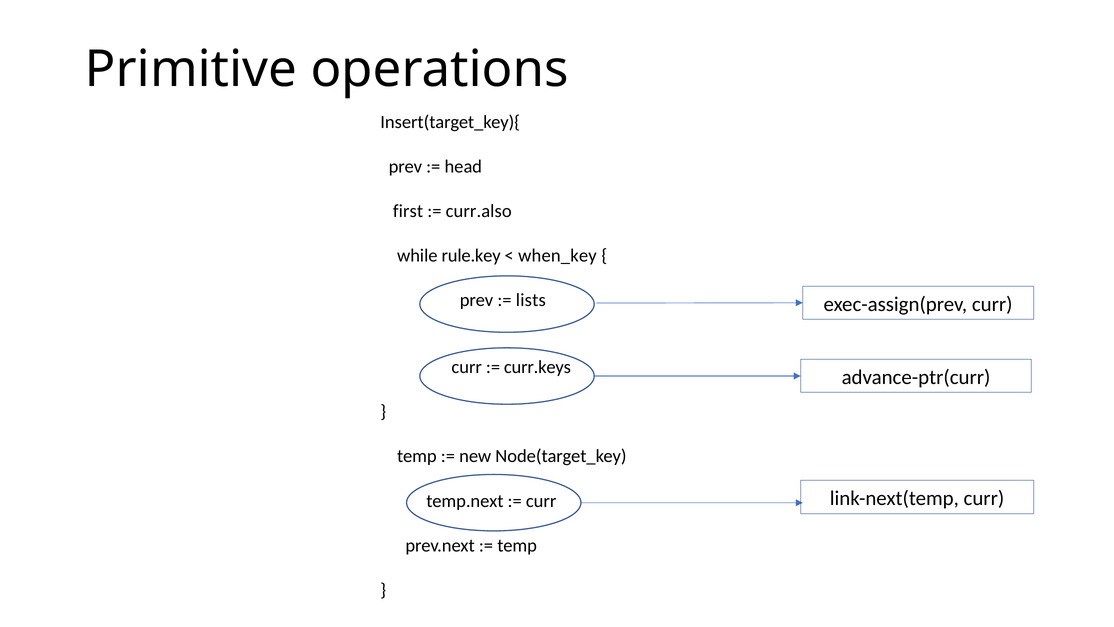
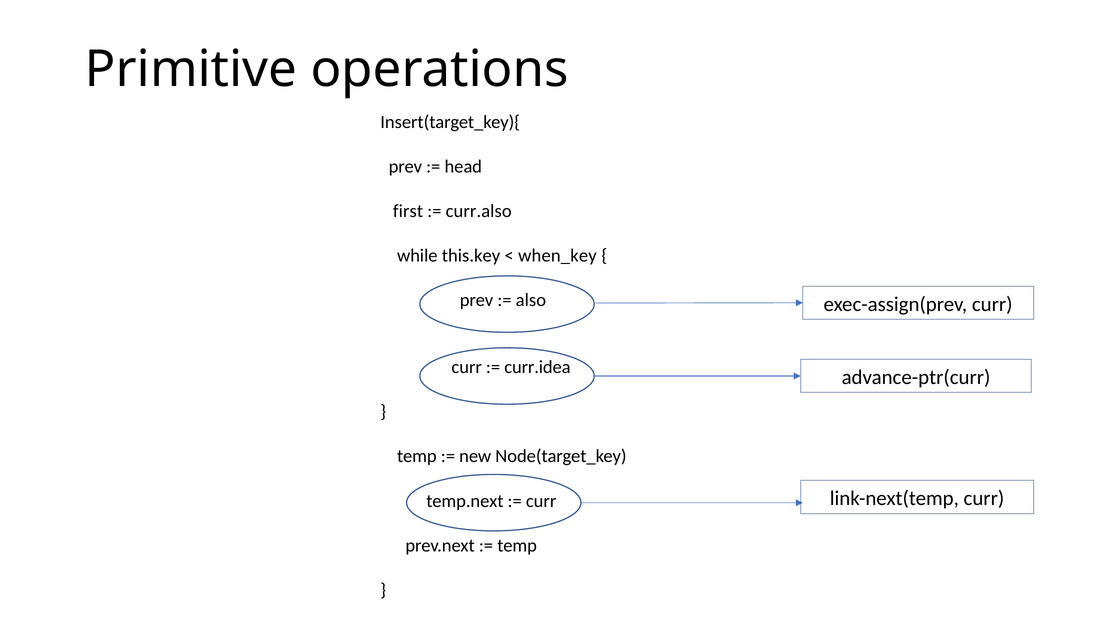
rule.key: rule.key -> this.key (471, 256)
lists: lists -> also (531, 300)
curr.keys: curr.keys -> curr.idea (537, 367)
